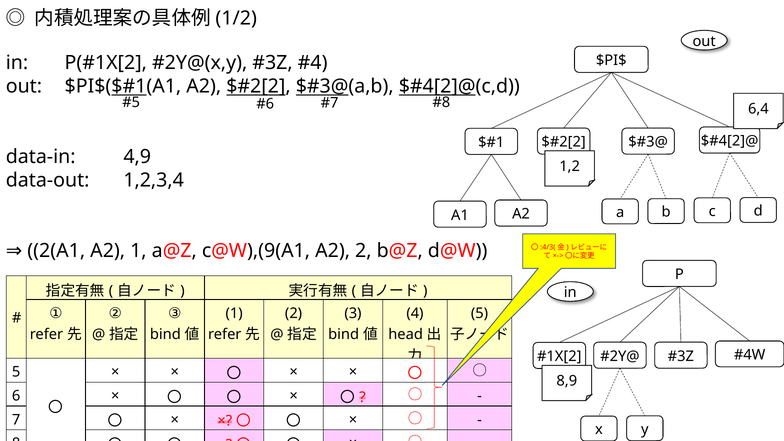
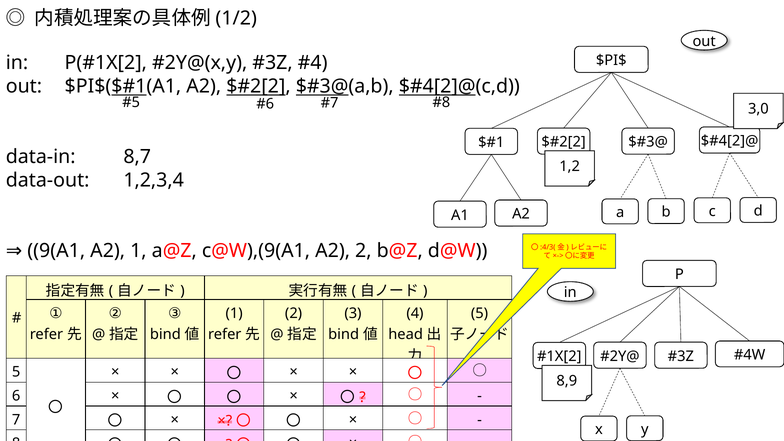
6,4: 6,4 -> 3,0 (758, 109)
4,9: 4,9 -> 8,7 (137, 157)
2(A1: 2(A1 -> 9(A1 (56, 251)
